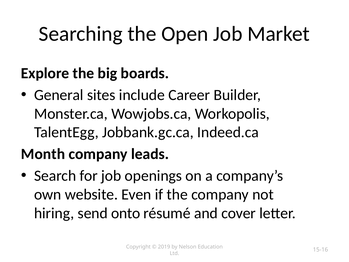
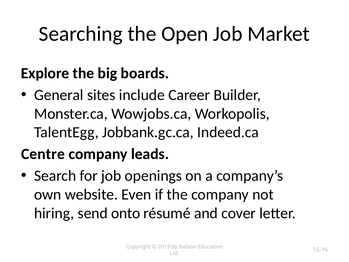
Month: Month -> Centre (43, 154)
